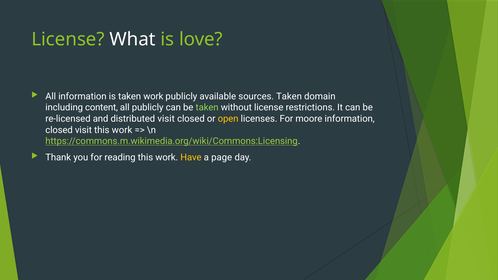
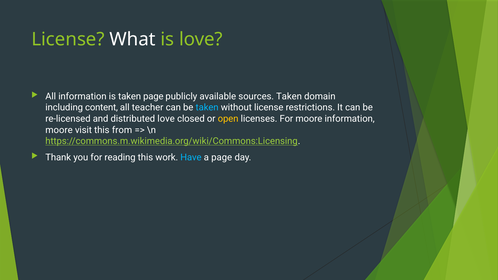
taken work: work -> page (153, 96)
all publicly: publicly -> teacher (148, 108)
taken colour: light green -> light blue (207, 108)
distributed visit: visit -> love (166, 119)
closed: closed -> moore (59, 130)
visit this work: work -> from (122, 130)
Have colour: yellow -> light blue (191, 158)
